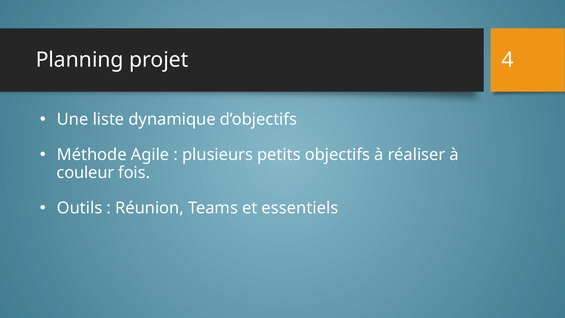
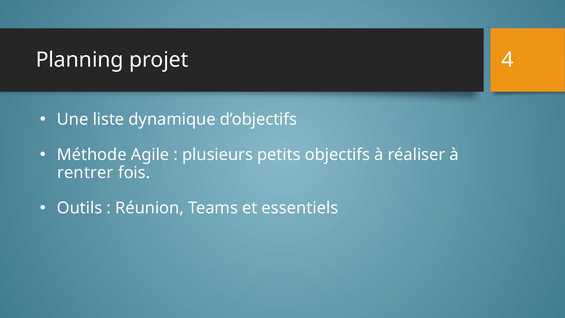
couleur: couleur -> rentrer (85, 172)
